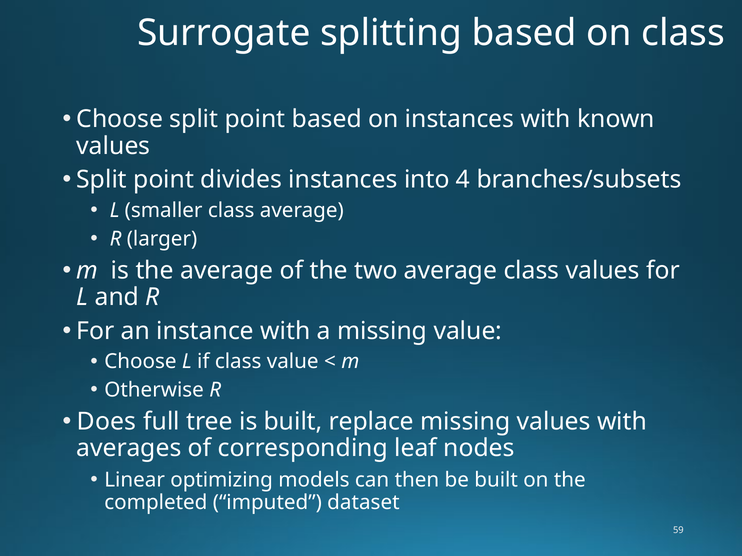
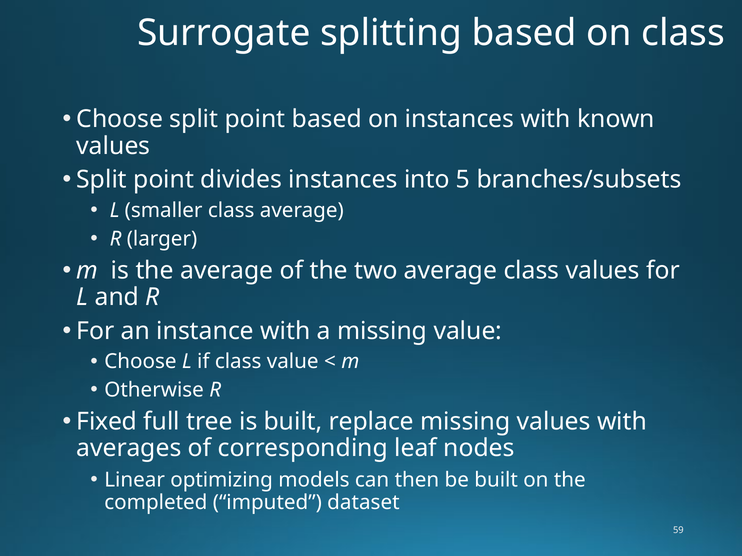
4: 4 -> 5 (463, 180)
Does: Does -> Fixed (107, 422)
